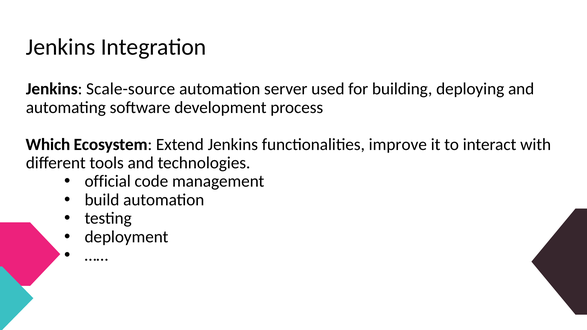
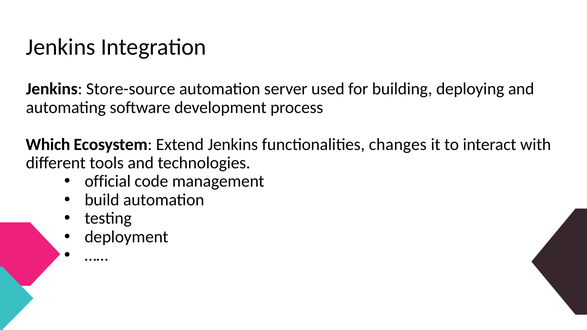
Scale-source: Scale-source -> Store-source (131, 89)
improve: improve -> changes (398, 144)
